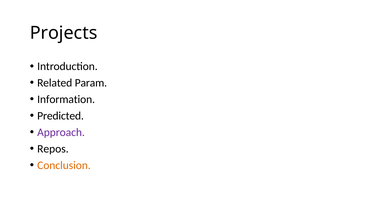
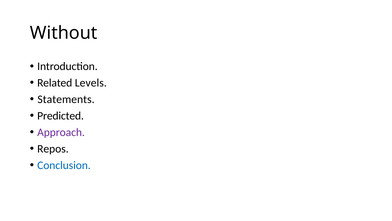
Projects: Projects -> Without (64, 33)
Param: Param -> Levels (91, 83)
Information: Information -> Statements (66, 99)
Conclusion colour: orange -> blue (64, 165)
